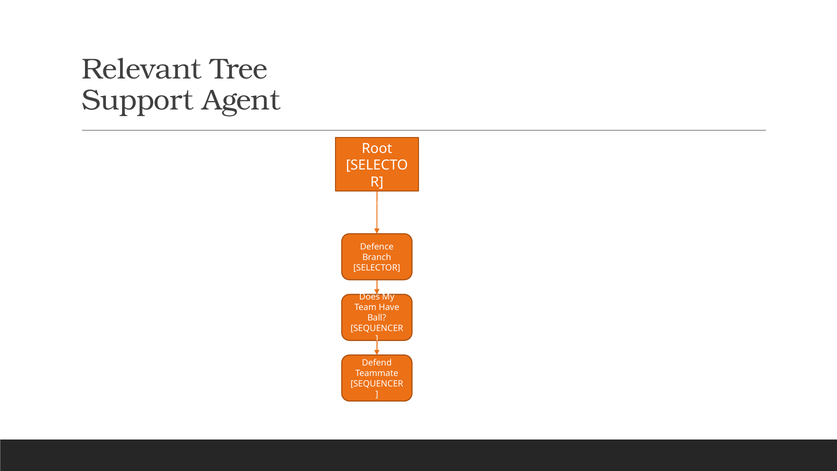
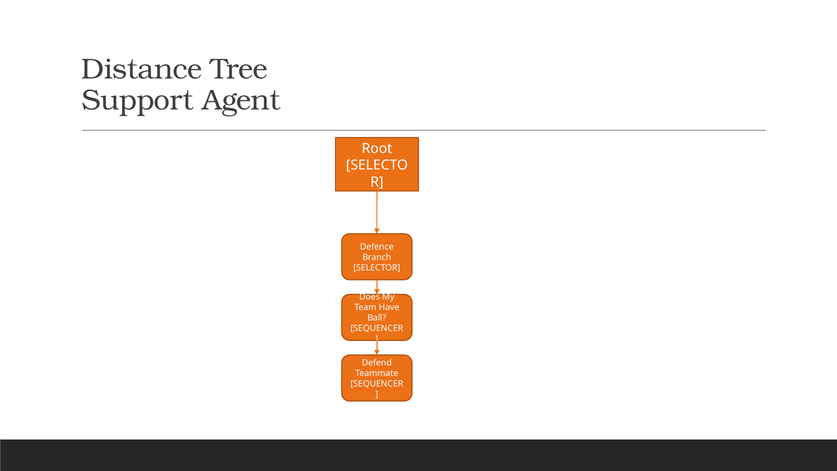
Relevant: Relevant -> Distance (142, 69)
